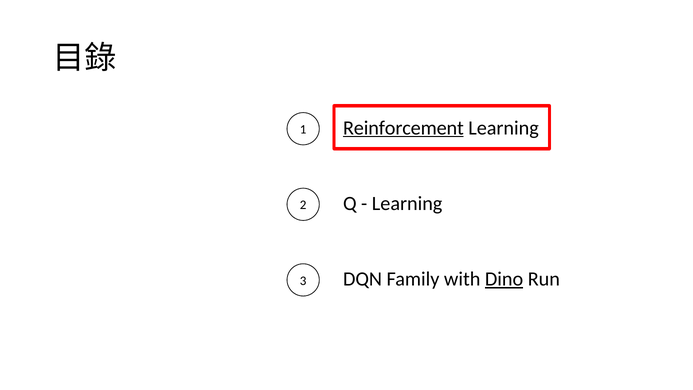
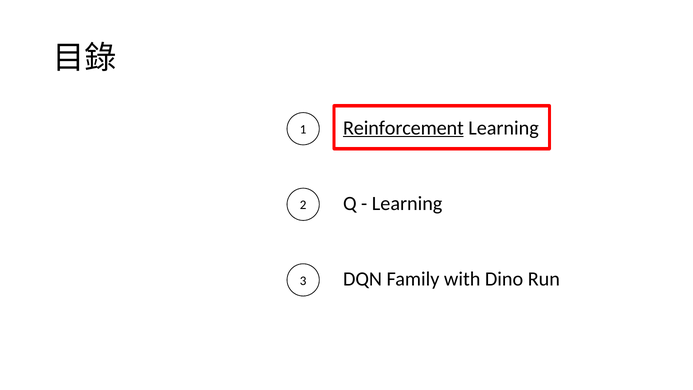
Dino underline: present -> none (504, 279)
